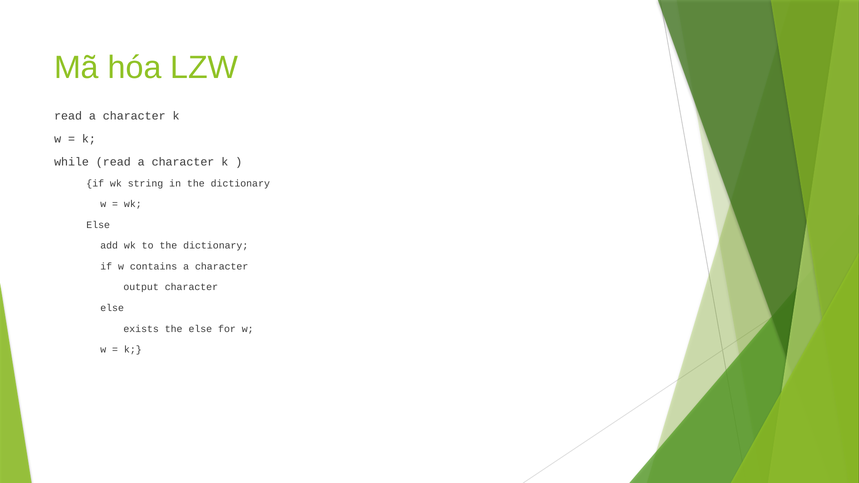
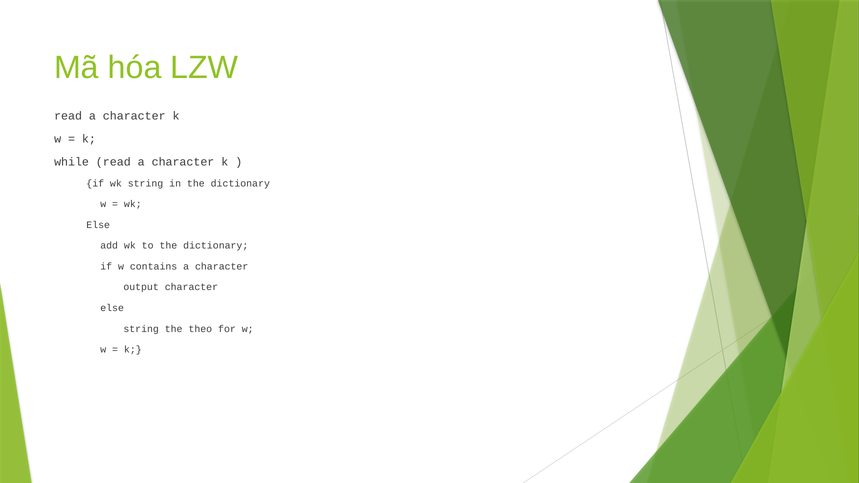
exists: exists -> string (141, 329)
the else: else -> theo (200, 329)
